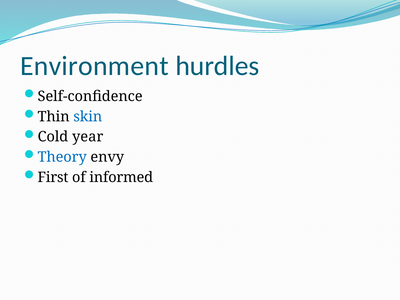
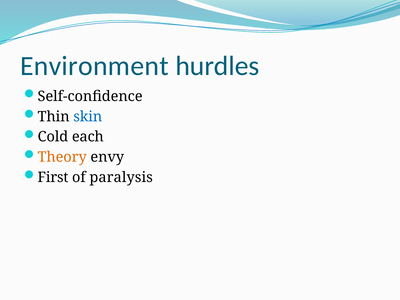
year: year -> each (88, 137)
Theory colour: blue -> orange (62, 157)
informed: informed -> paralysis (121, 177)
